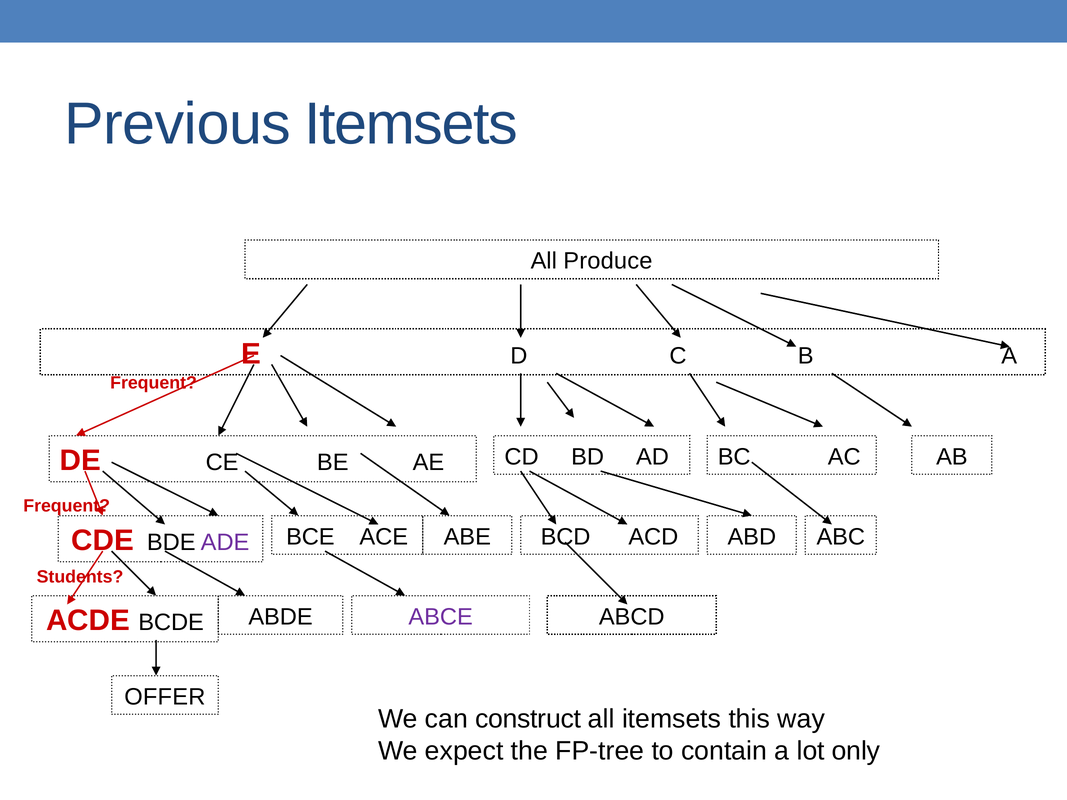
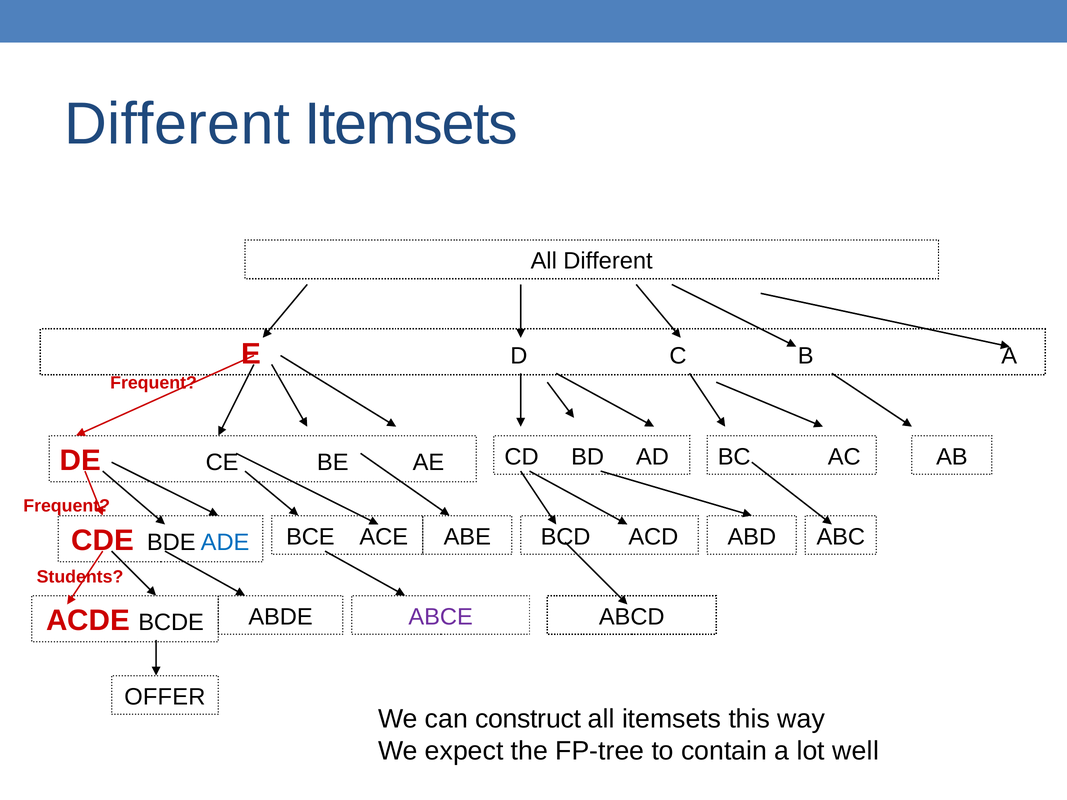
Previous: Previous -> Different (177, 124)
All Produce: Produce -> Different (608, 261)
ADE colour: purple -> blue (225, 543)
only: only -> well (856, 751)
